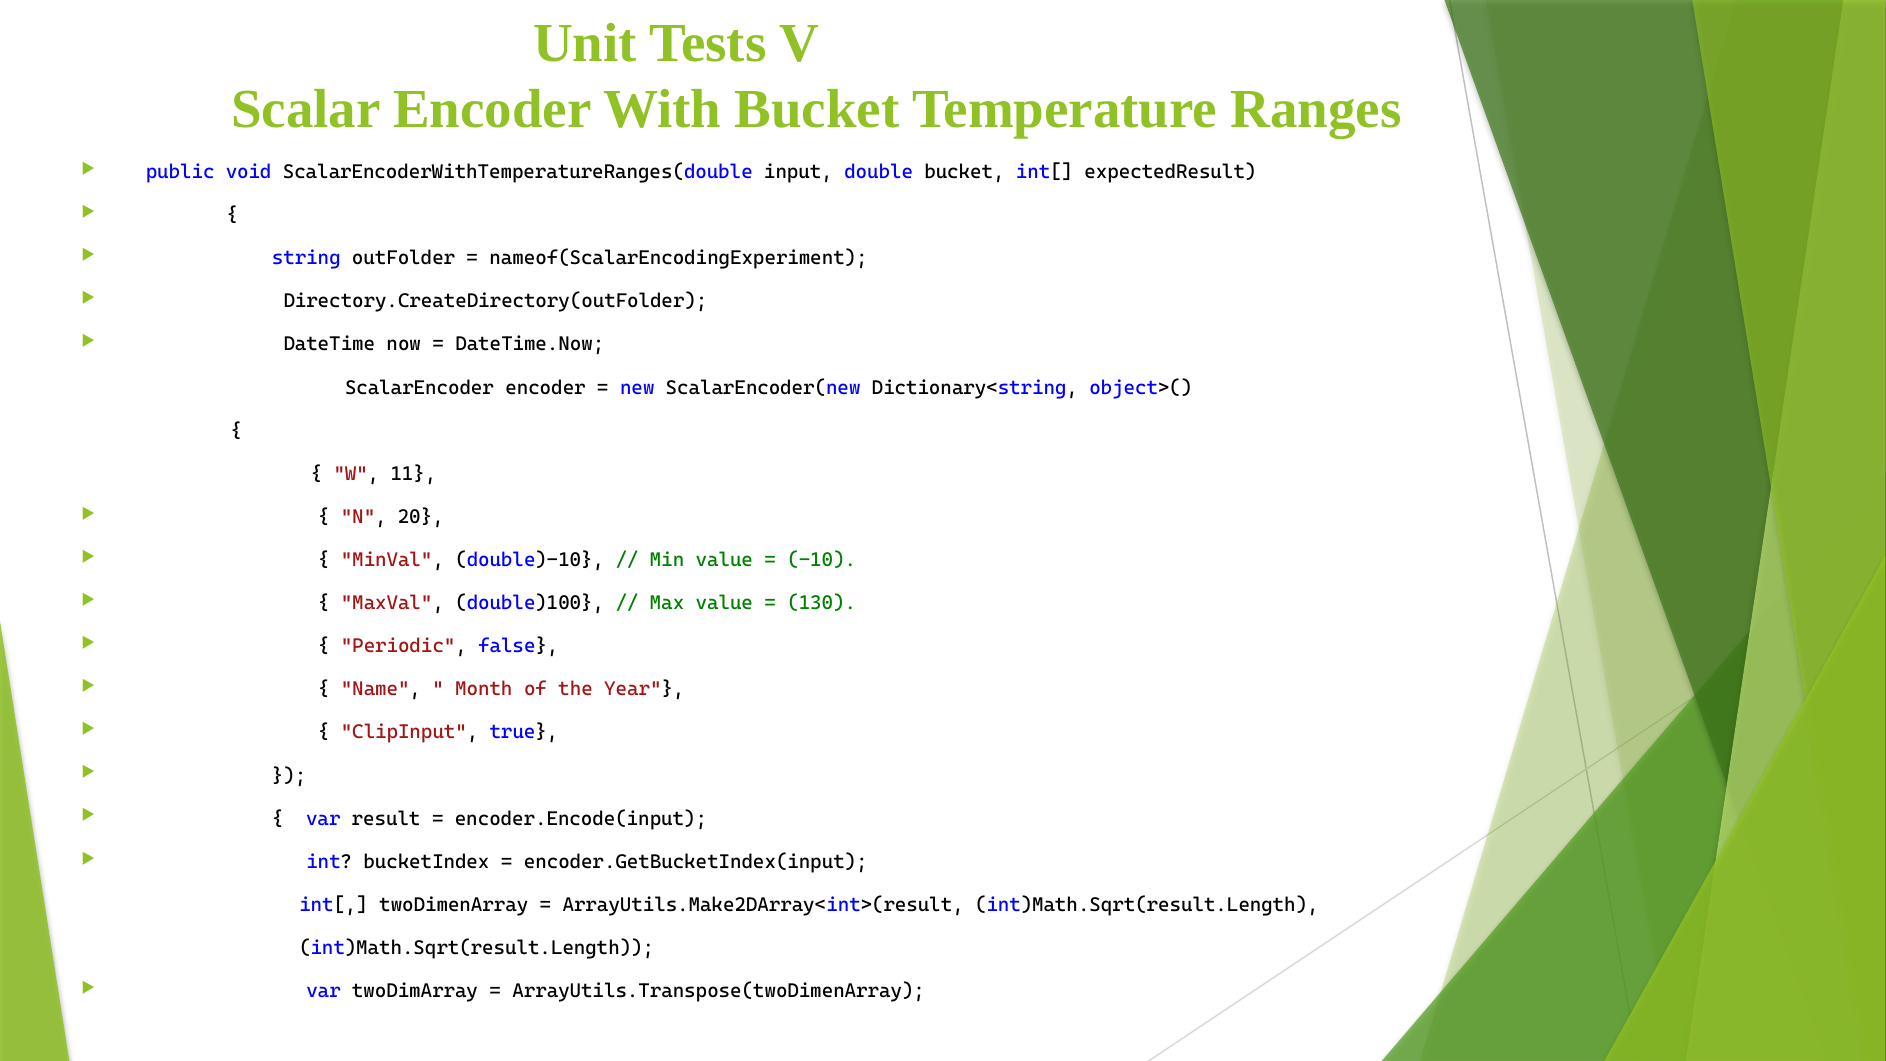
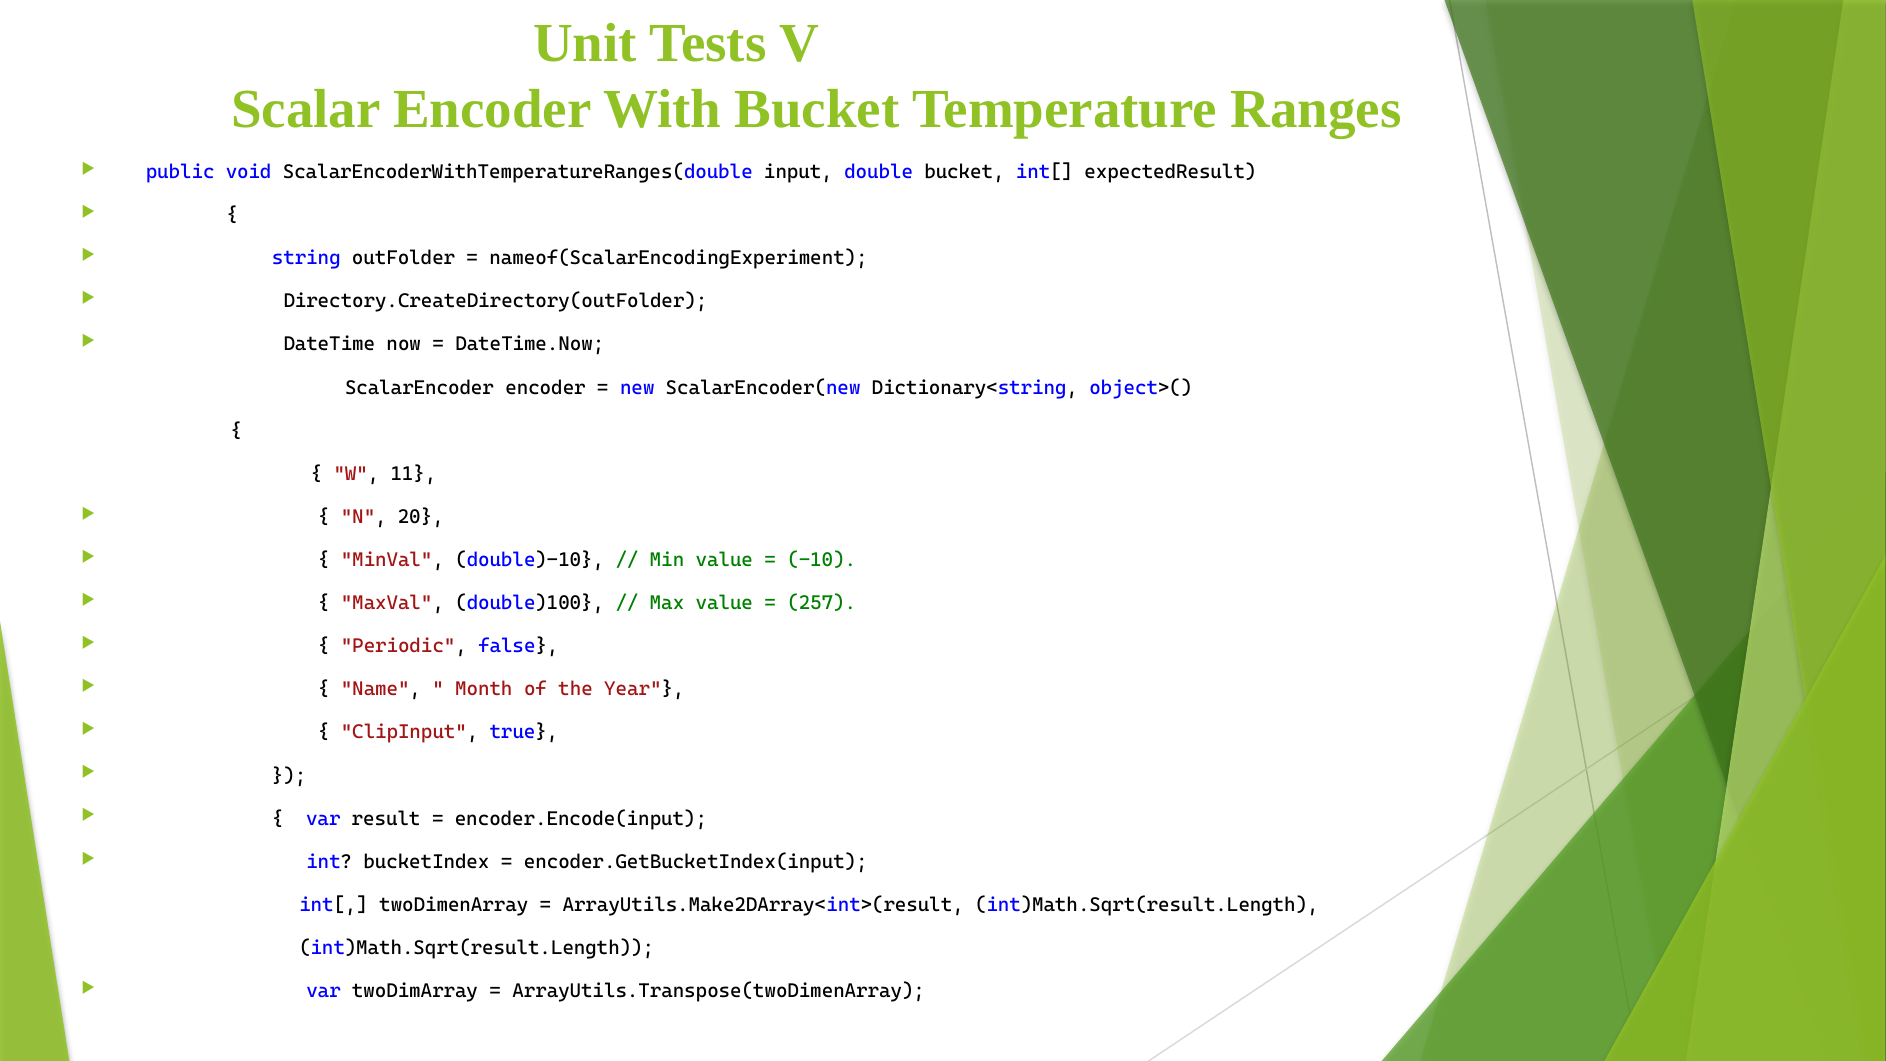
130: 130 -> 257 (822, 603)
